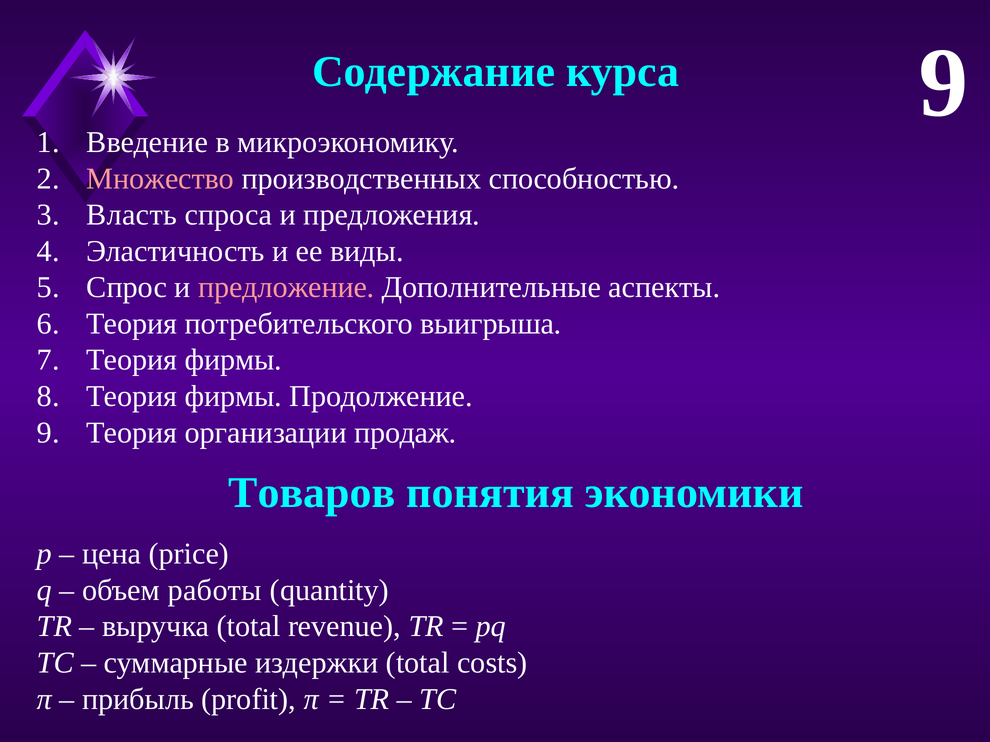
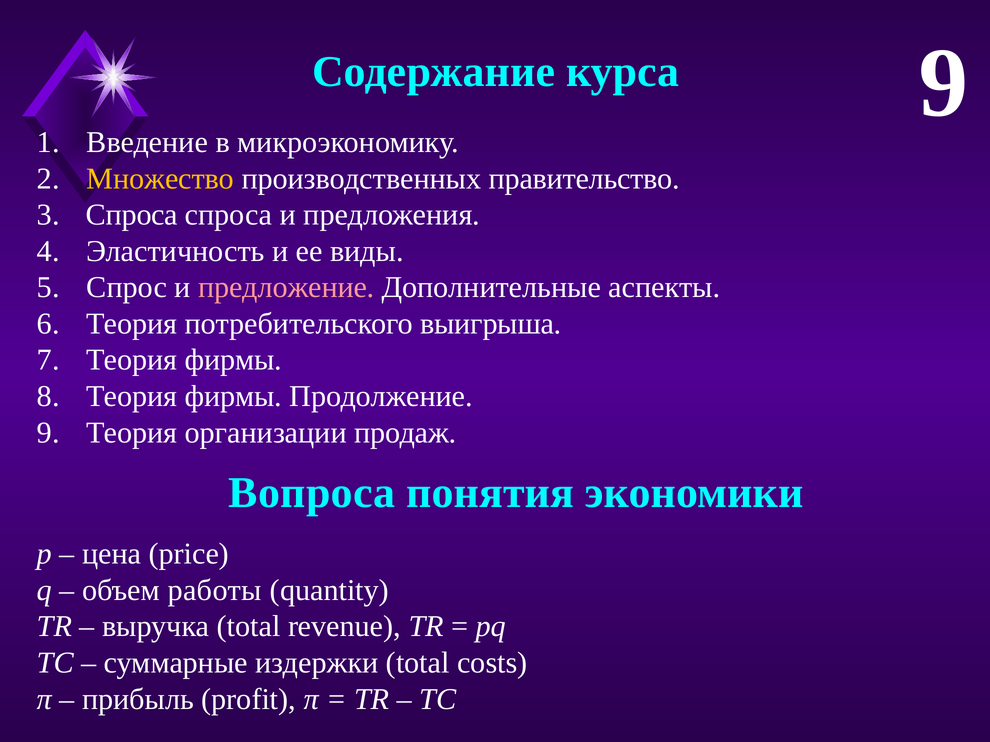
Множество colour: pink -> yellow (160, 179)
способностью: способностью -> правительство (584, 179)
Власть: Власть -> Спроса (132, 215)
Товаров: Товаров -> Вопроса (312, 493)
